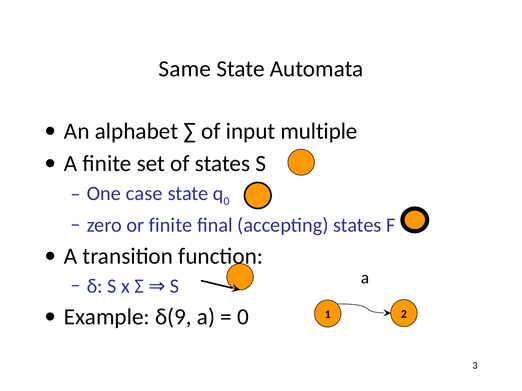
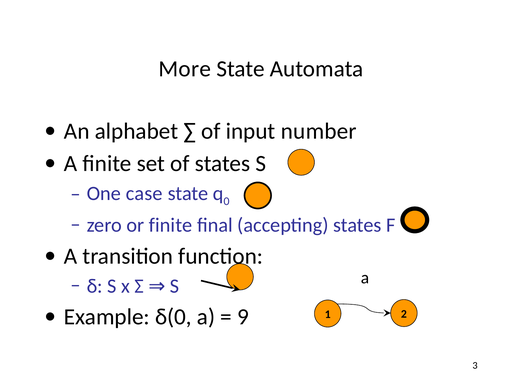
Same: Same -> More (185, 69)
multiple: multiple -> number (319, 131)
δ(9: δ(9 -> δ(0 (173, 317)
0: 0 -> 9 (243, 317)
